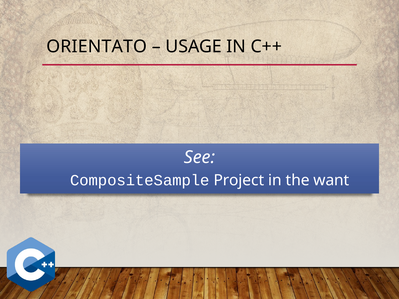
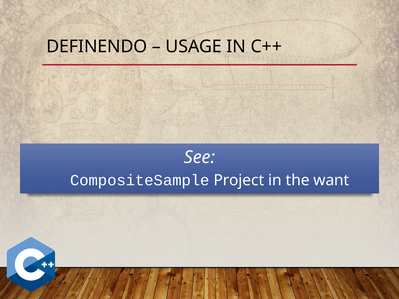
ORIENTATO: ORIENTATO -> DEFINENDO (97, 47)
